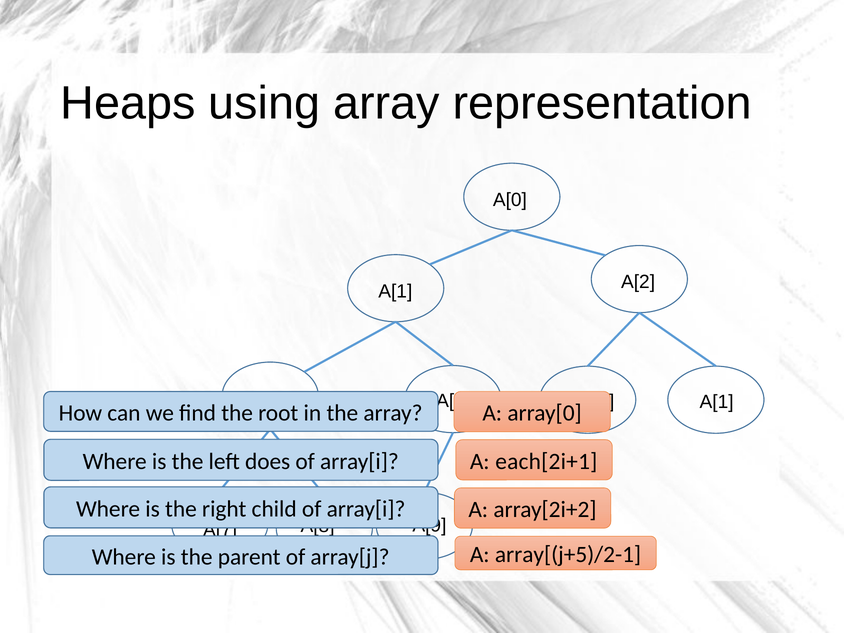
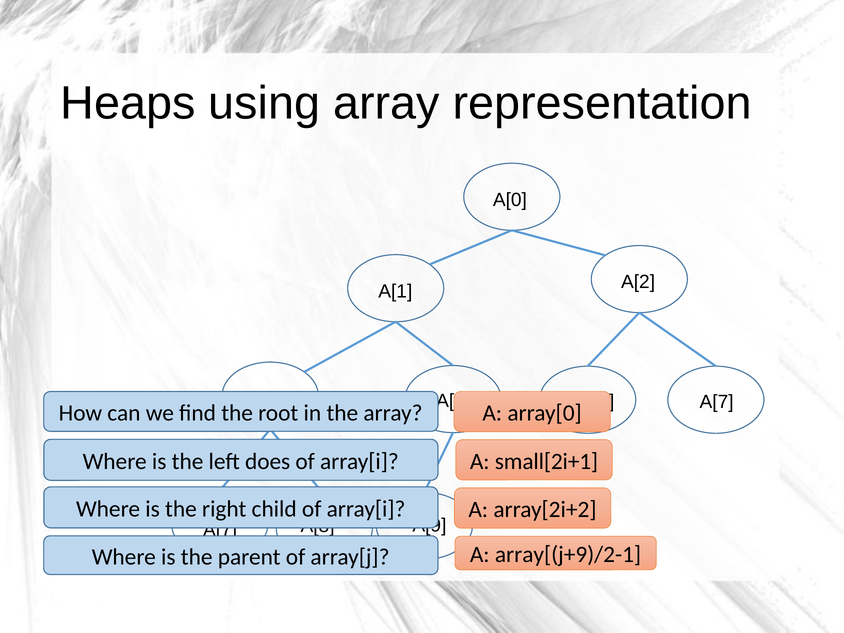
A[1: A[1 -> A[7 (717, 402)
each[2i+1: each[2i+1 -> small[2i+1 (547, 461)
array[(j+5)/2-1: array[(j+5)/2-1 -> array[(j+9)/2-1 (568, 555)
